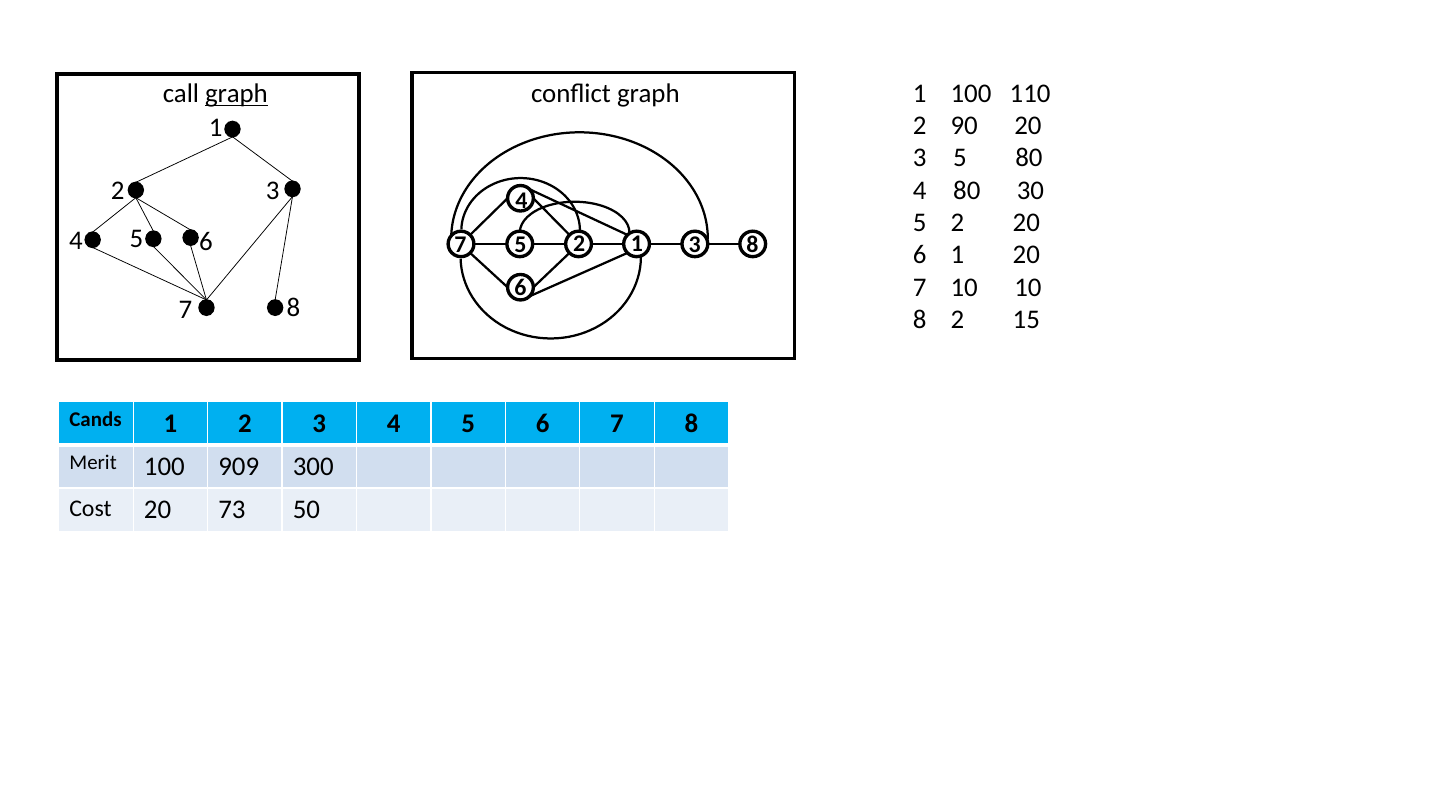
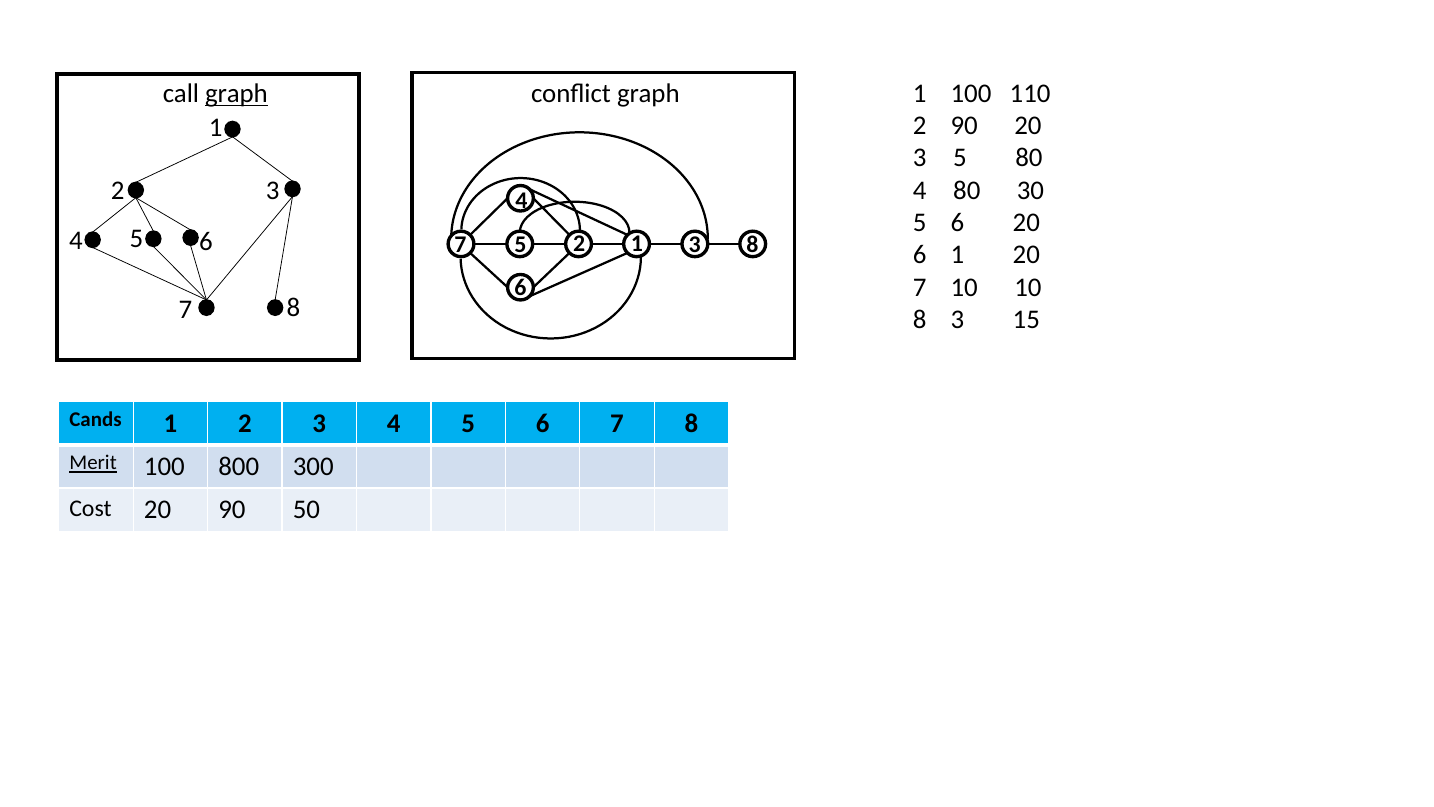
2: 2 -> 6 (957, 223)
8 2: 2 -> 3 (957, 319)
Merit underline: none -> present (93, 463)
909: 909 -> 800 (239, 467)
20 73: 73 -> 90 (232, 510)
